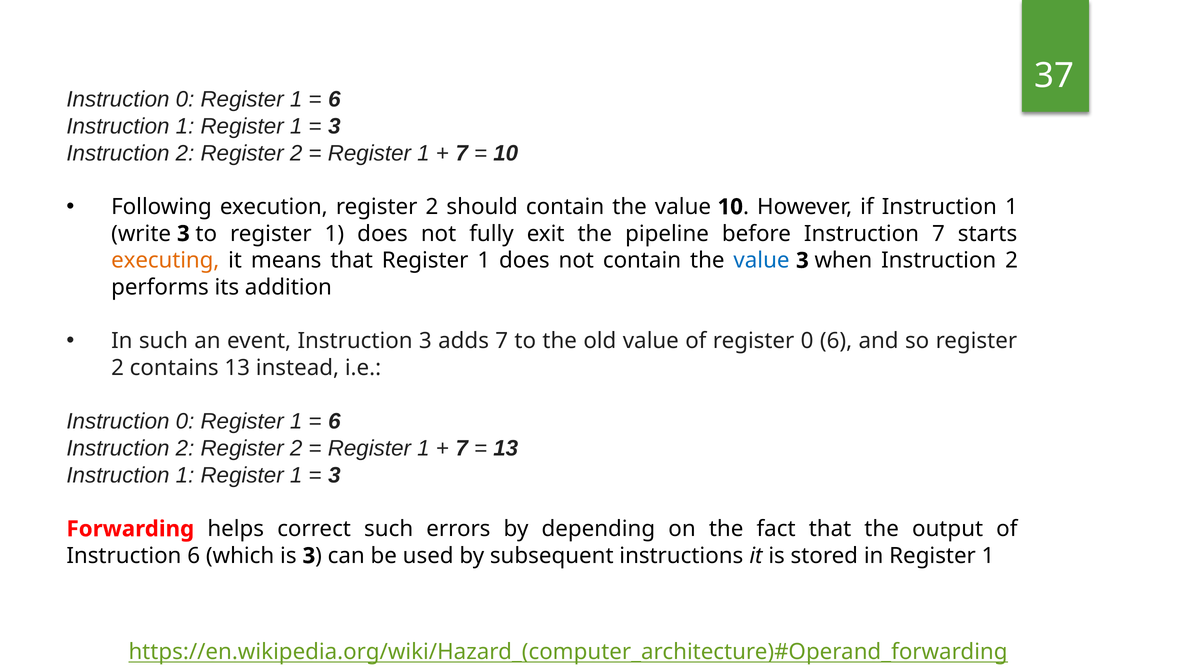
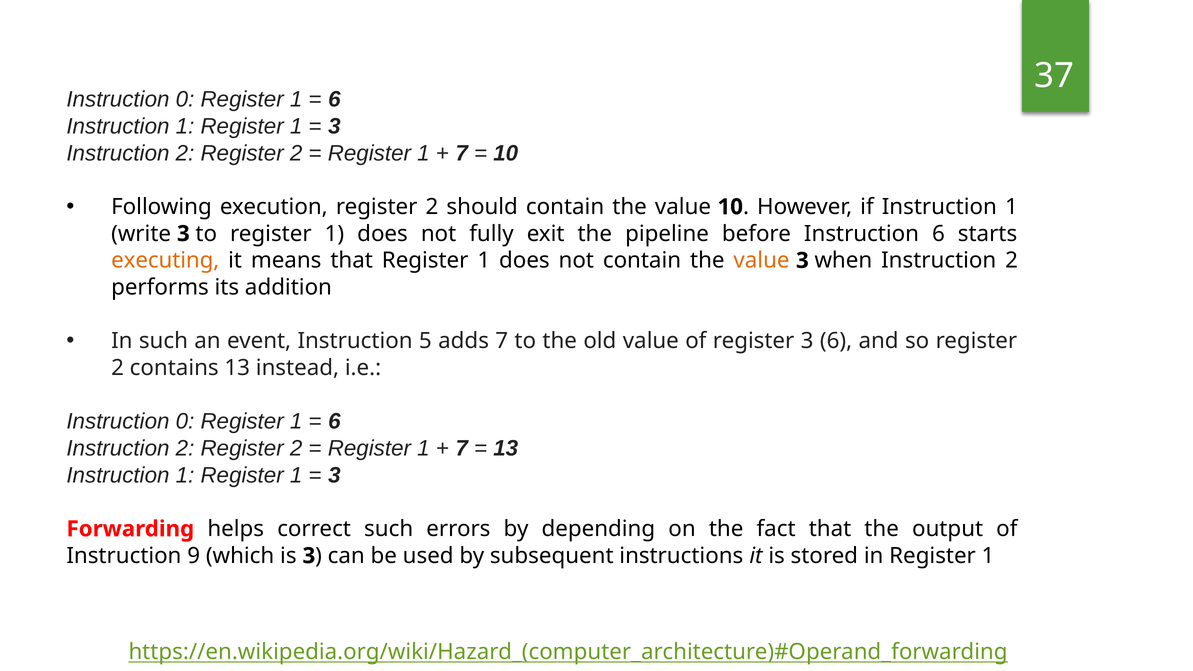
Instruction 7: 7 -> 6 (938, 234)
value colour: blue -> orange (762, 261)
Instruction 3: 3 -> 5 (425, 341)
register 0: 0 -> 3 (807, 341)
Instruction 6: 6 -> 9 (194, 556)
